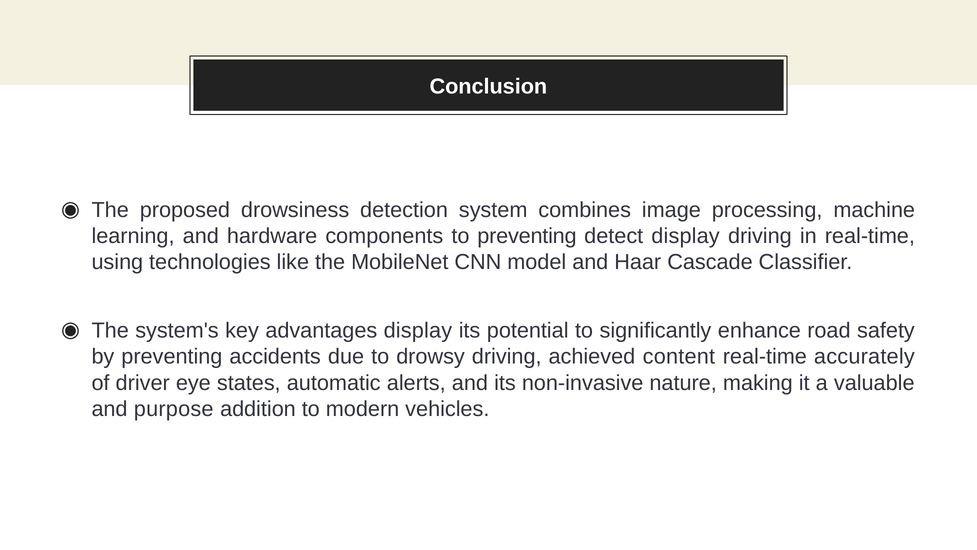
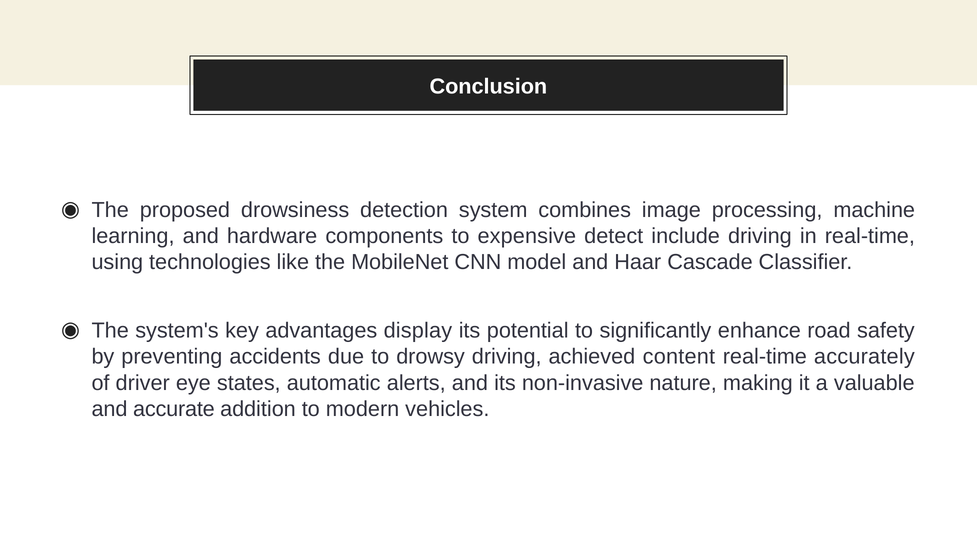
to preventing: preventing -> expensive (527, 236)
detect display: display -> include (686, 236)
purpose: purpose -> accurate (174, 409)
